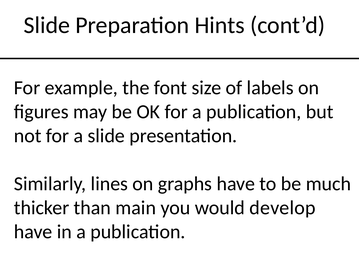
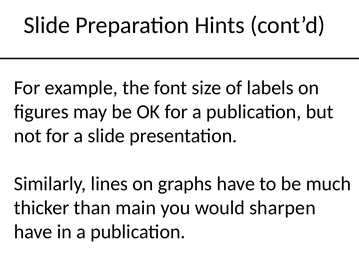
develop: develop -> sharpen (283, 207)
